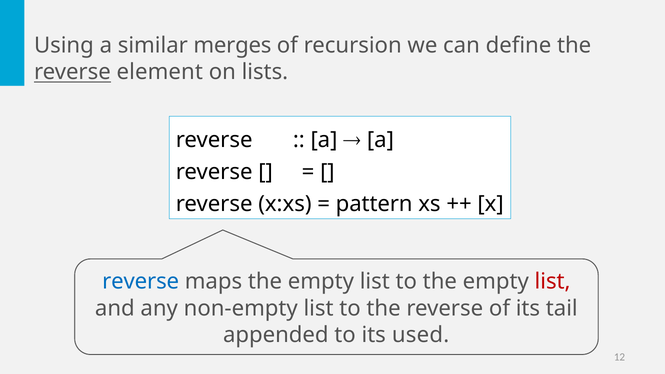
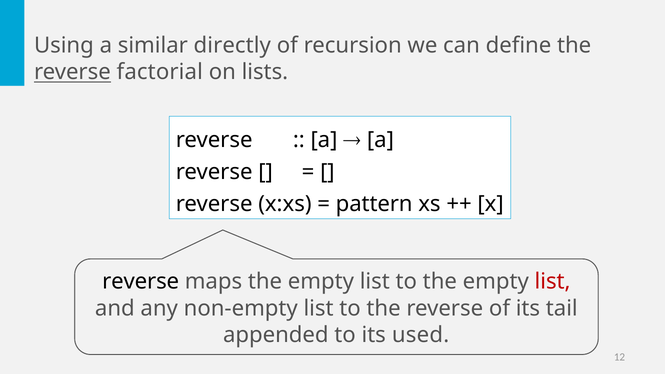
merges: merges -> directly (232, 45)
element: element -> factorial (160, 72)
reverse colour: blue -> black (141, 282)
